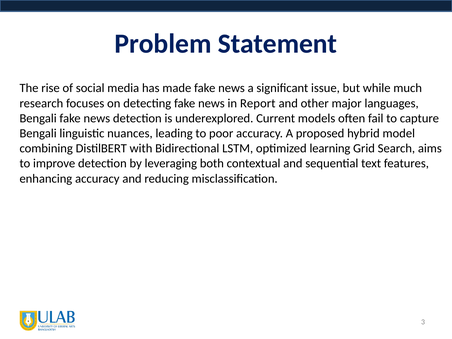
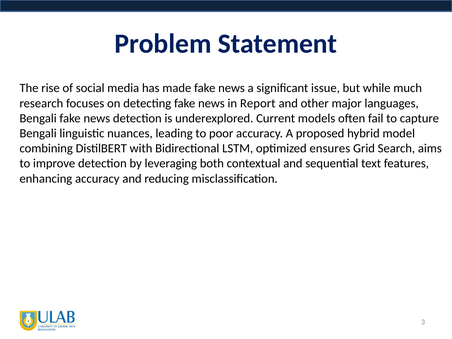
learning: learning -> ensures (330, 148)
